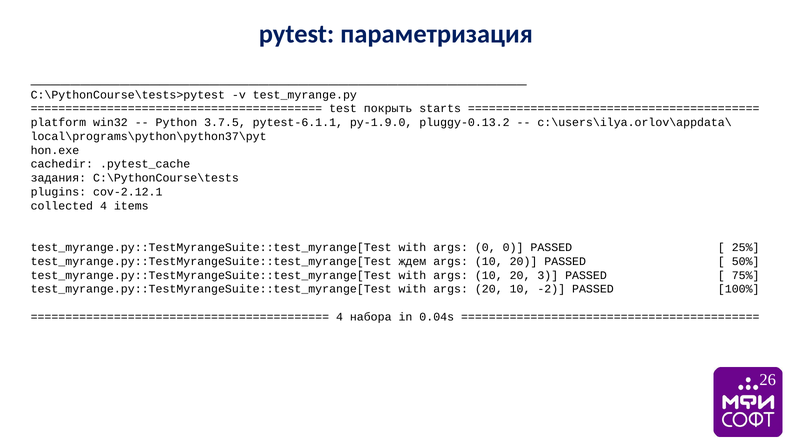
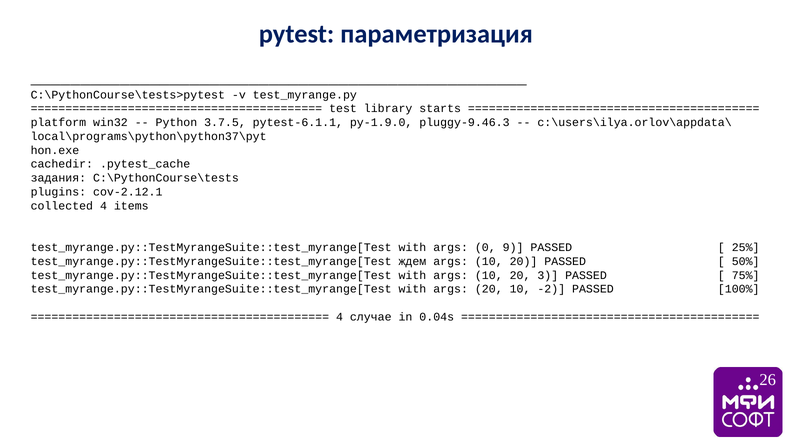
покрыть: покрыть -> library (388, 109)
pluggy-0.13.2: pluggy-0.13.2 -> pluggy-9.46.3 (464, 122)
0 0: 0 -> 9 (513, 247)
набора: набора -> случае (371, 317)
